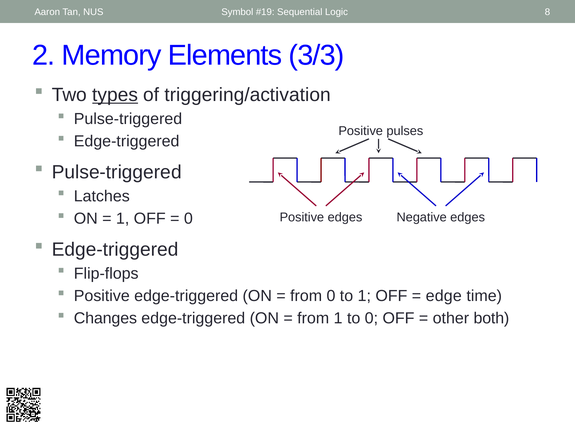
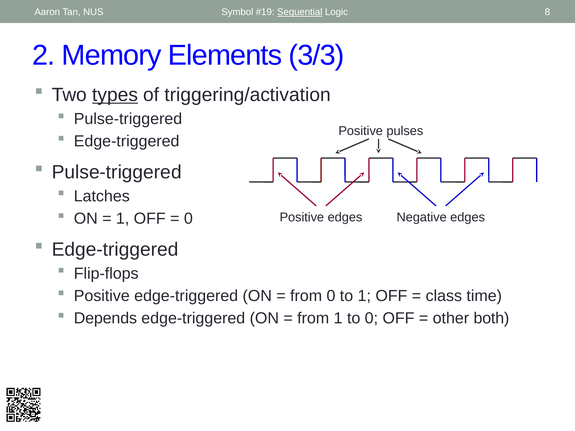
Sequential underline: none -> present (300, 12)
edge: edge -> class (444, 296)
Changes: Changes -> Depends (105, 319)
